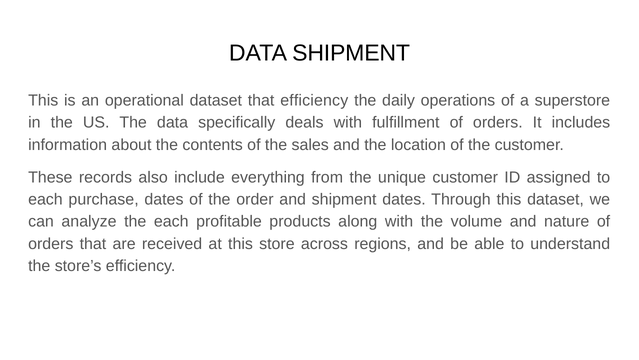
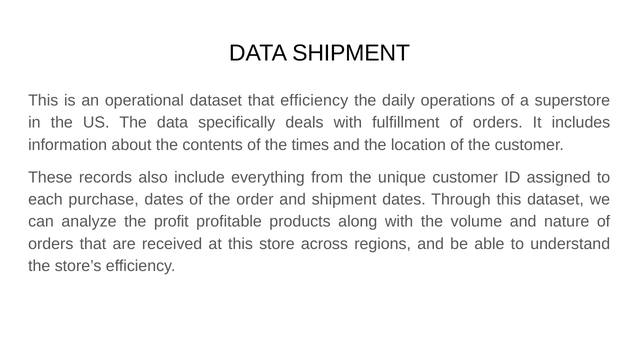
sales: sales -> times (310, 145)
the each: each -> profit (171, 221)
